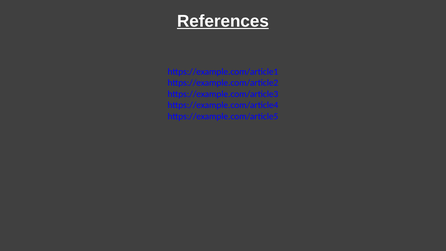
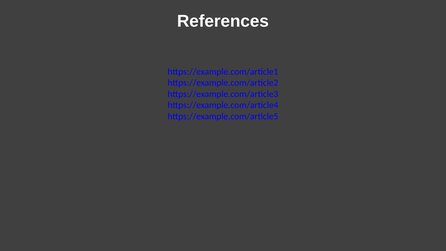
References underline: present -> none (223, 21)
